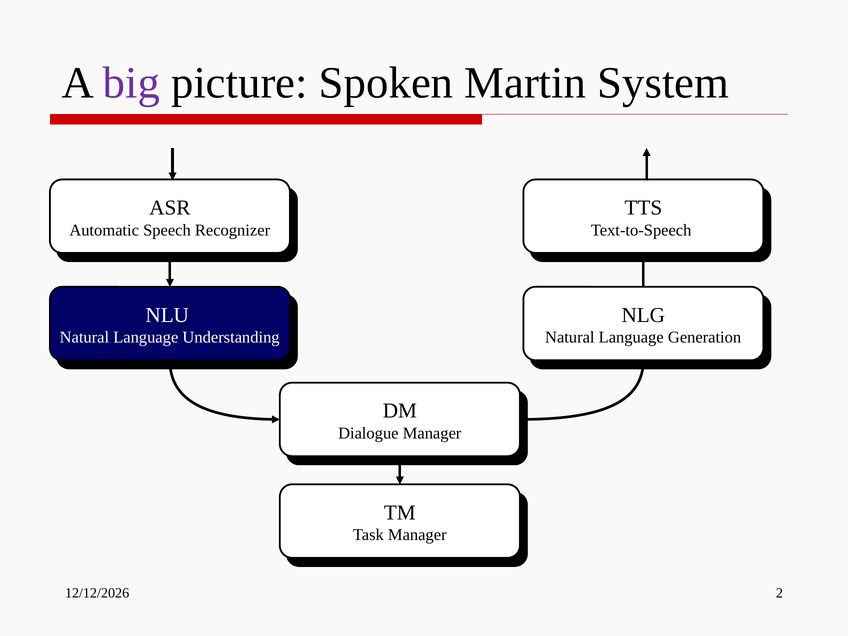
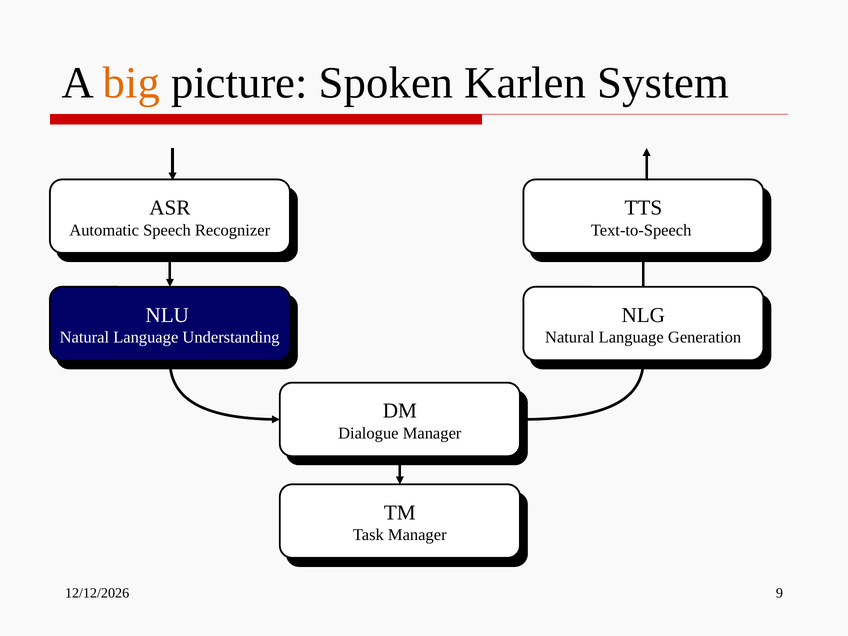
big colour: purple -> orange (131, 83)
Martin: Martin -> Karlen (525, 83)
2: 2 -> 9 (779, 593)
